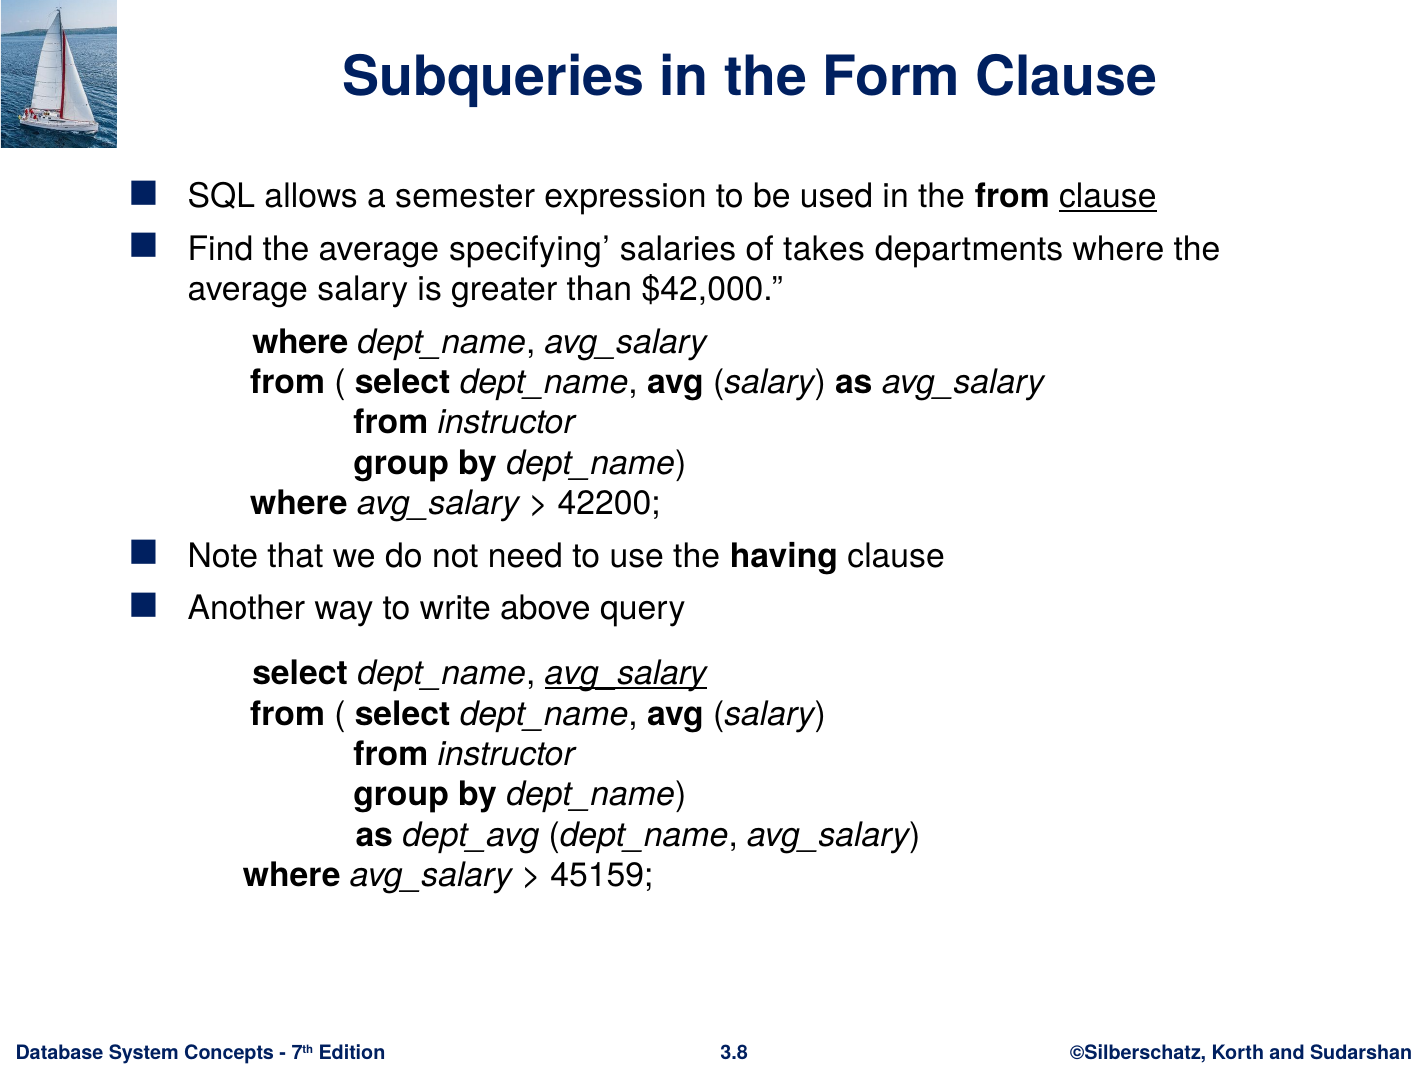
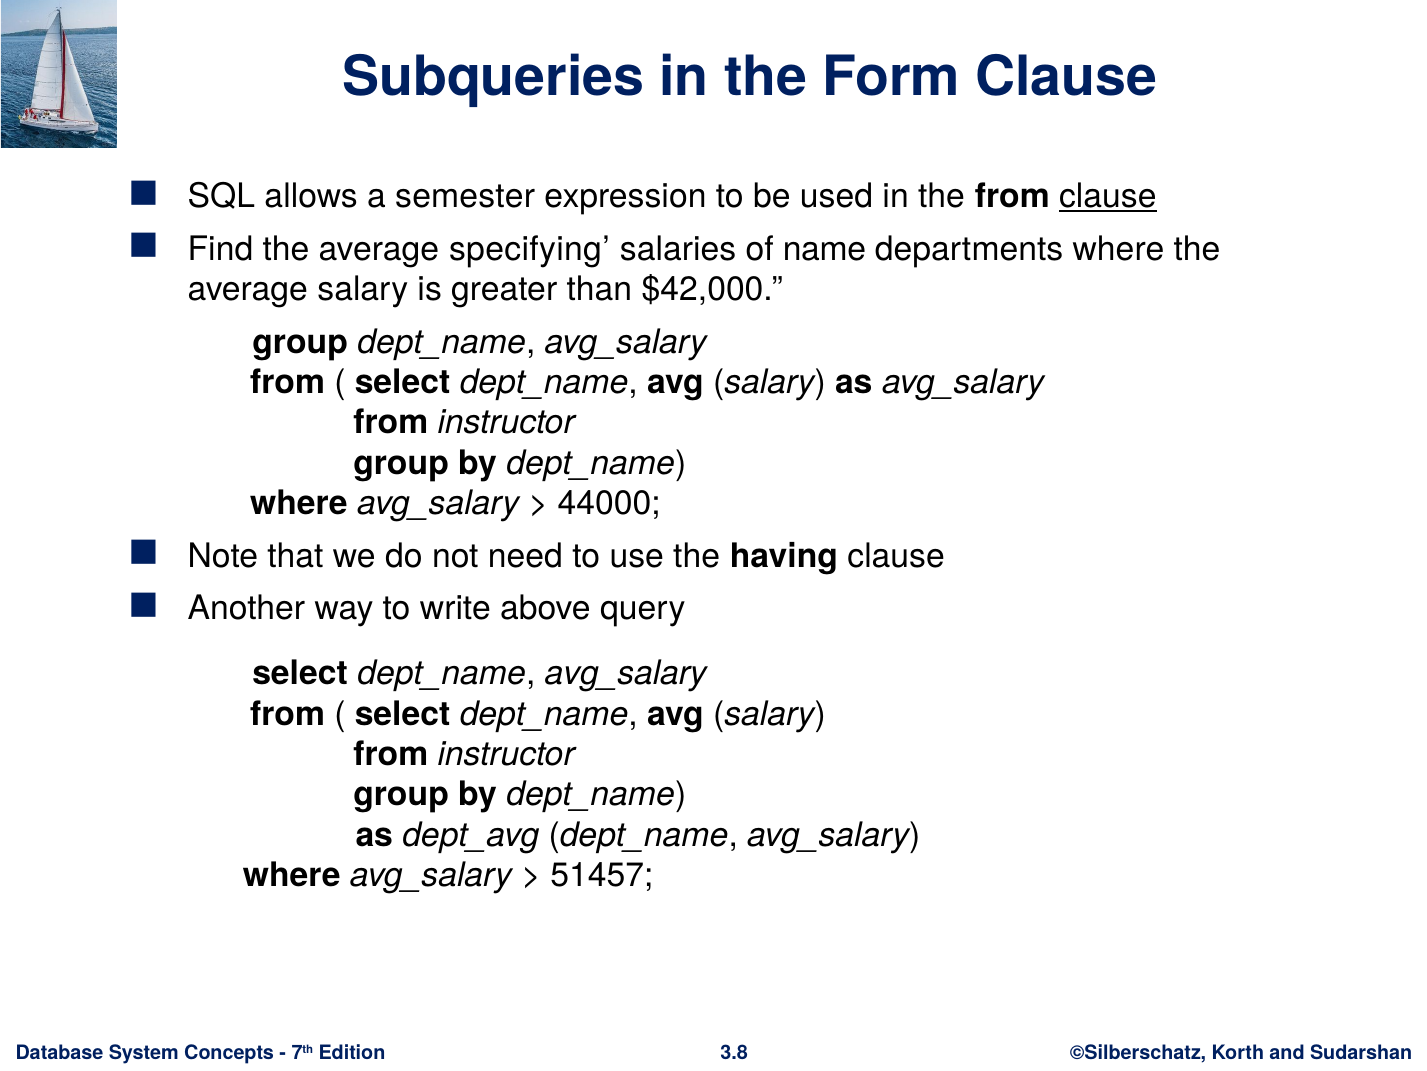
takes: takes -> name (824, 249)
where: where -> group (300, 342)
42200: 42200 -> 44000 (609, 503)
avg_salary underline: present -> none (626, 673)
45159: 45159 -> 51457 (602, 875)
